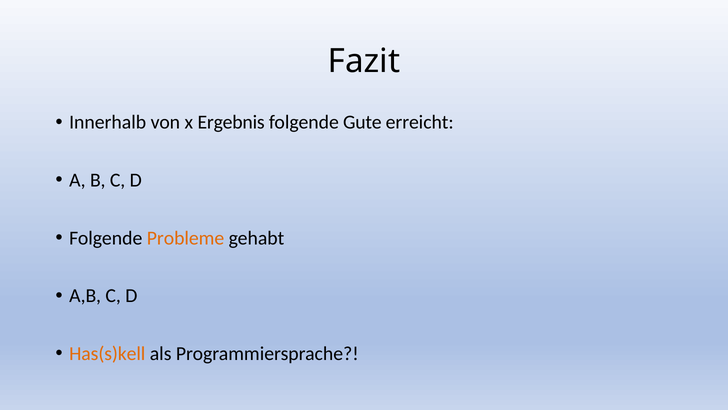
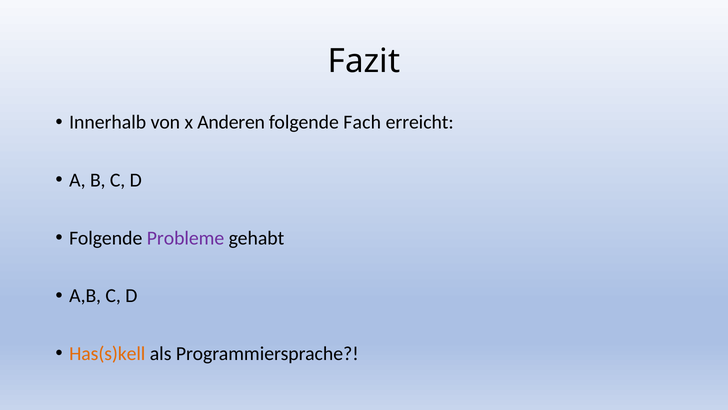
Ergebnis: Ergebnis -> Anderen (231, 122)
Gute: Gute -> Fach (362, 122)
Probleme colour: orange -> purple (186, 238)
